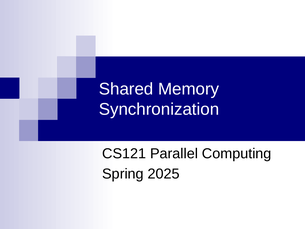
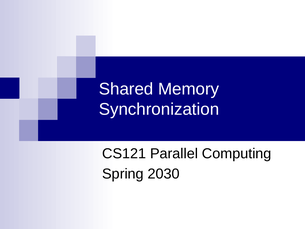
2025: 2025 -> 2030 (164, 174)
